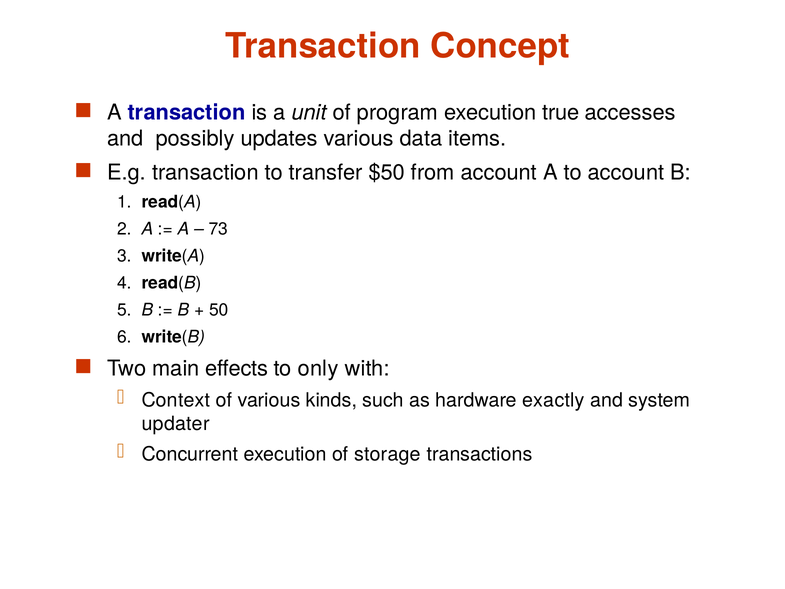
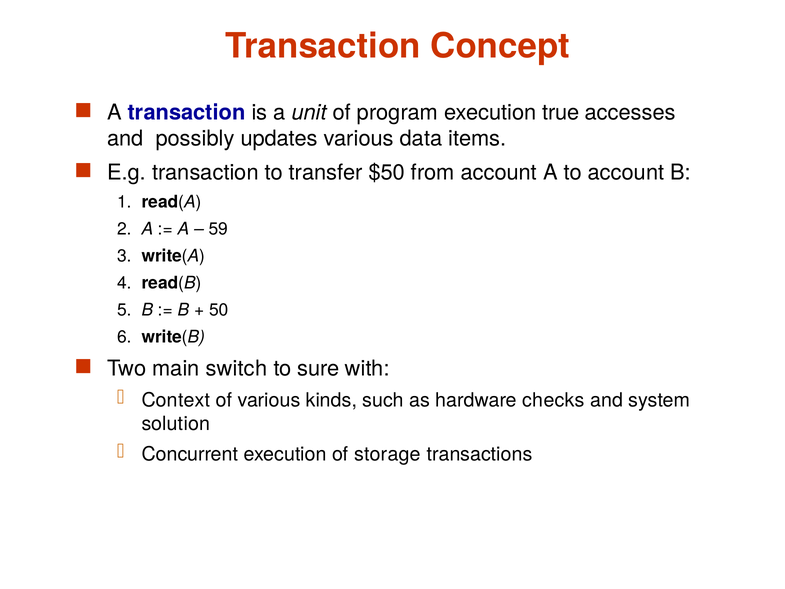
73: 73 -> 59 (218, 229)
effects: effects -> switch (236, 368)
only: only -> sure (318, 368)
exactly: exactly -> checks (553, 400)
updater: updater -> solution (176, 424)
